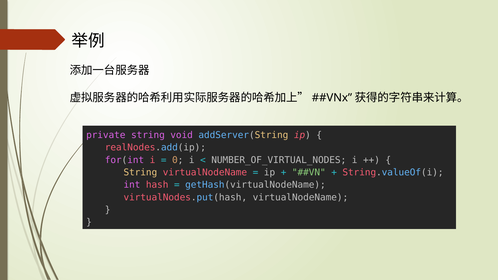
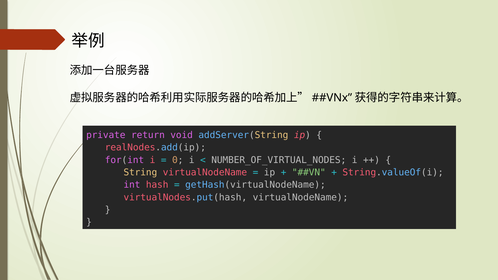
private string: string -> return (148, 135)
